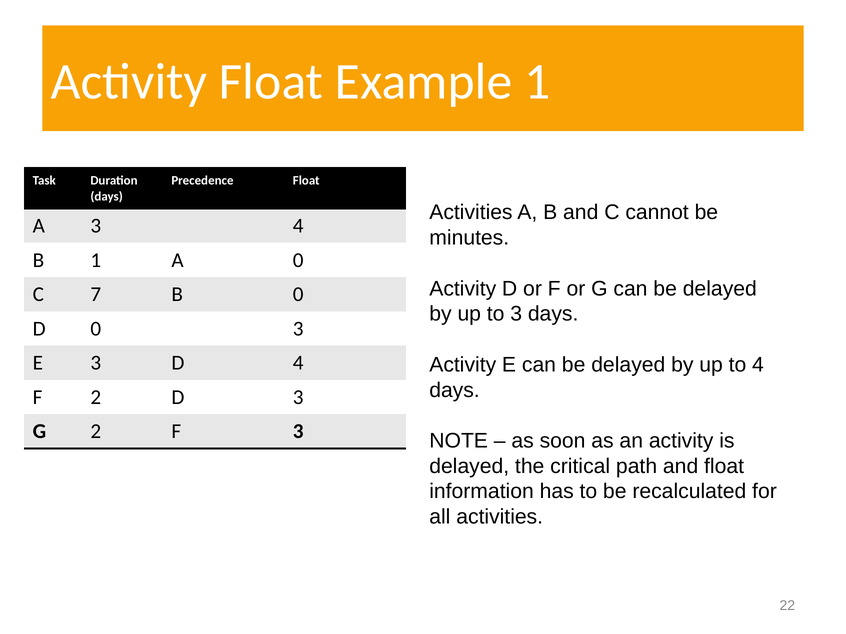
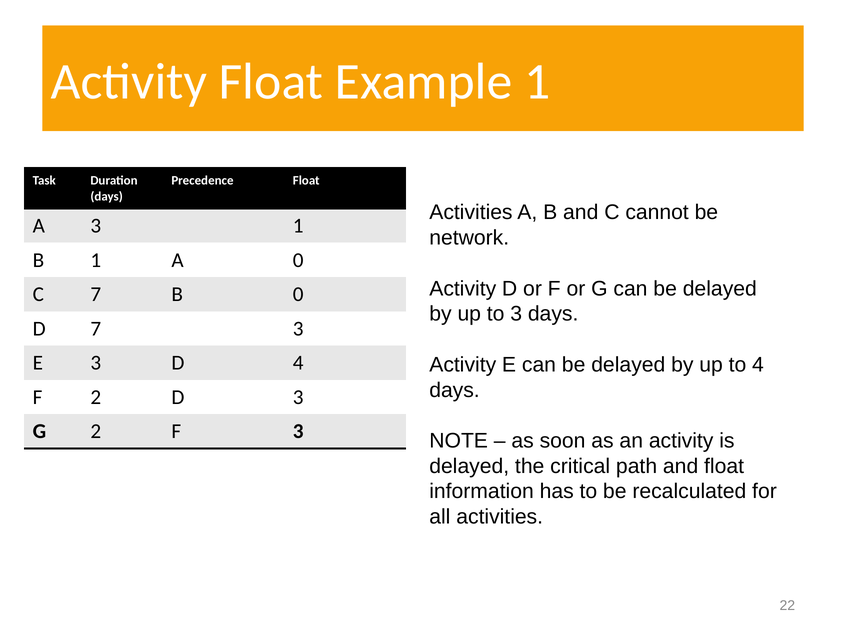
3 4: 4 -> 1 (298, 226)
minutes: minutes -> network (469, 238)
D 0: 0 -> 7 (96, 329)
